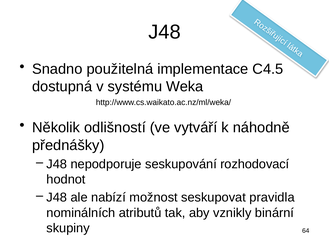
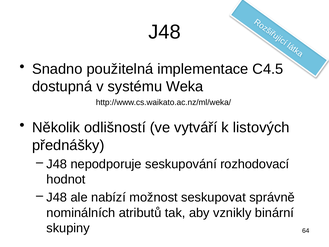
náhodně: náhodně -> listových (261, 128)
pravidla: pravidla -> správně (272, 197)
